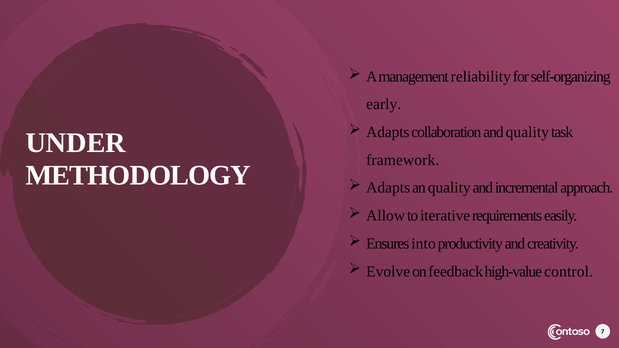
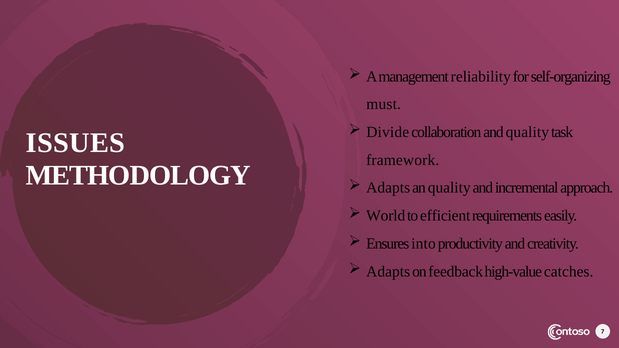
early: early -> must (384, 104)
Adapts: Adapts -> Divide (388, 132)
UNDER: UNDER -> ISSUES (76, 143)
Allow: Allow -> World (386, 216)
iterative: iterative -> efficient (445, 216)
Evolve: Evolve -> Adapts (388, 272)
control: control -> catches (569, 272)
